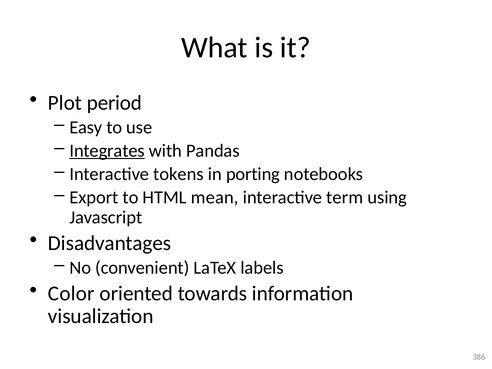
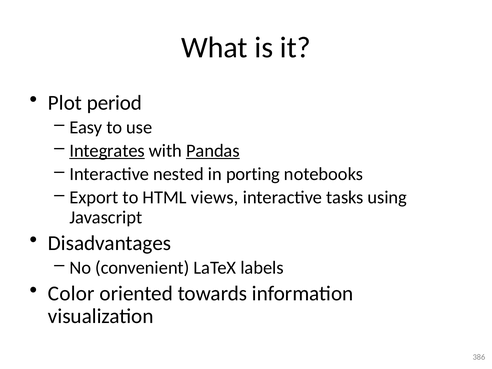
Pandas underline: none -> present (213, 151)
tokens: tokens -> nested (179, 174)
mean: mean -> views (215, 197)
term: term -> tasks (345, 197)
